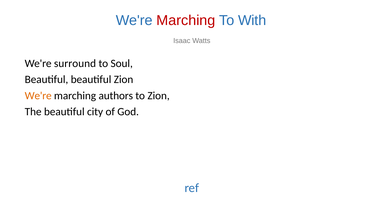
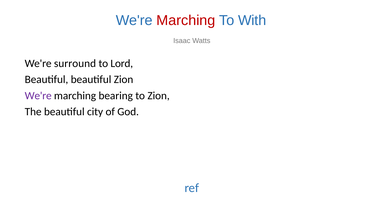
Soul: Soul -> Lord (122, 63)
We're colour: orange -> purple (38, 96)
authors: authors -> bearing (116, 96)
